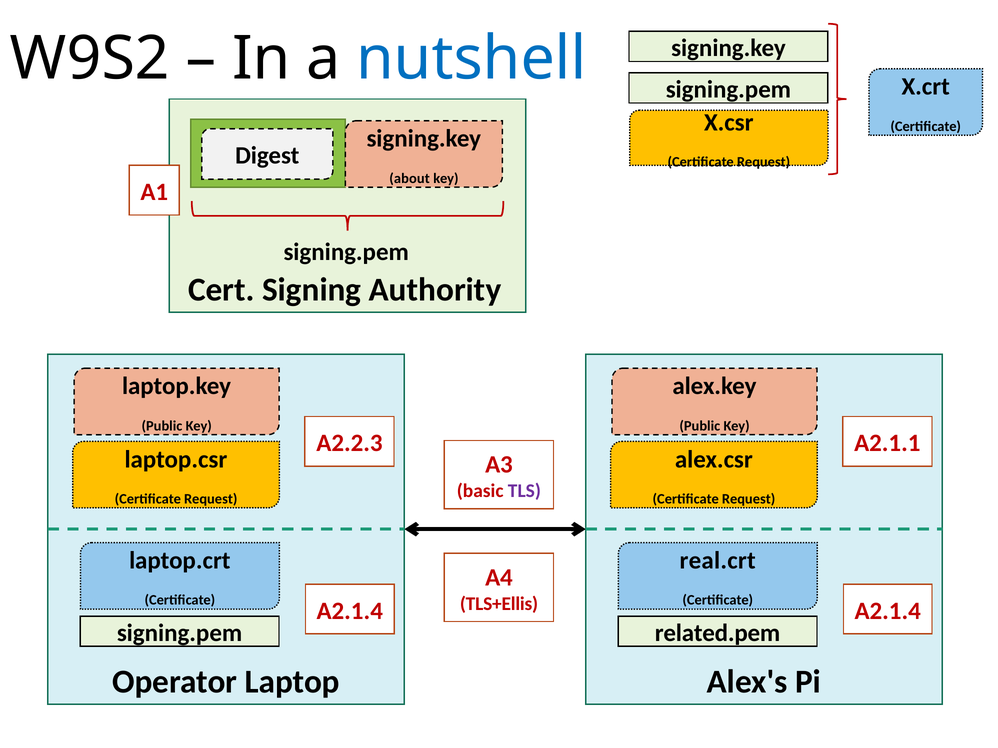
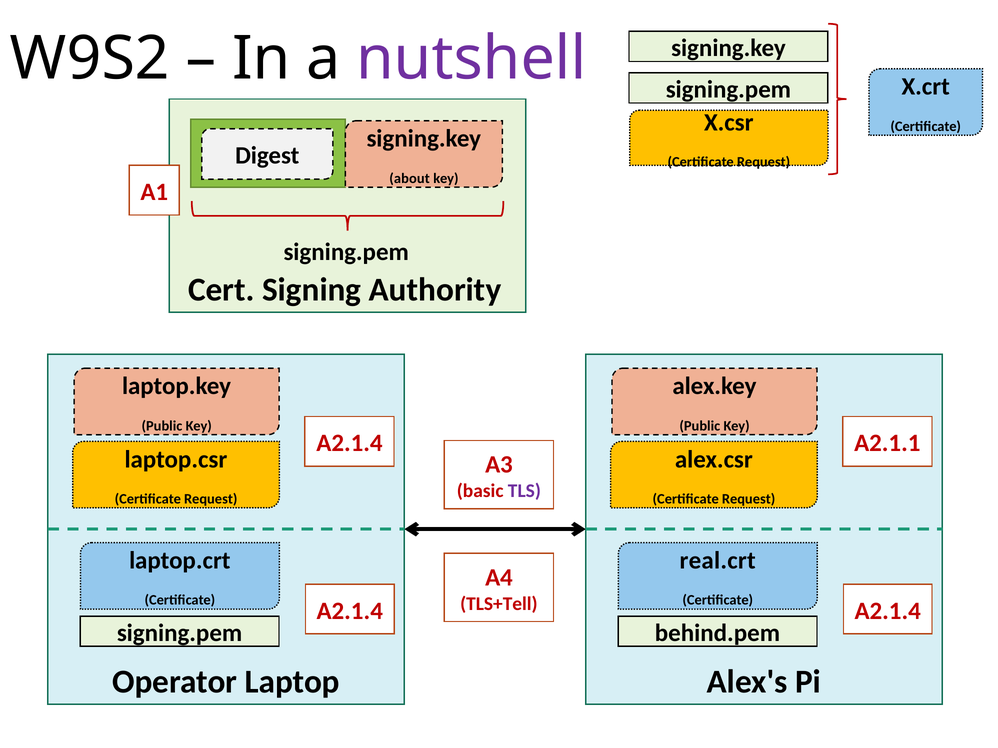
nutshell colour: blue -> purple (471, 59)
A2.2.3: A2.2.3 -> A2.1.4 (349, 443)
TLS+Ellis: TLS+Ellis -> TLS+Tell (499, 604)
related.pem: related.pem -> behind.pem (717, 633)
